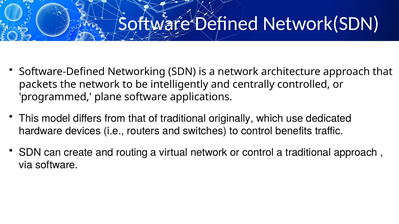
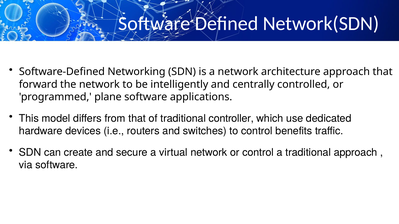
packets: packets -> forward (38, 84)
originally: originally -> controller (231, 119)
routing: routing -> secure (132, 153)
